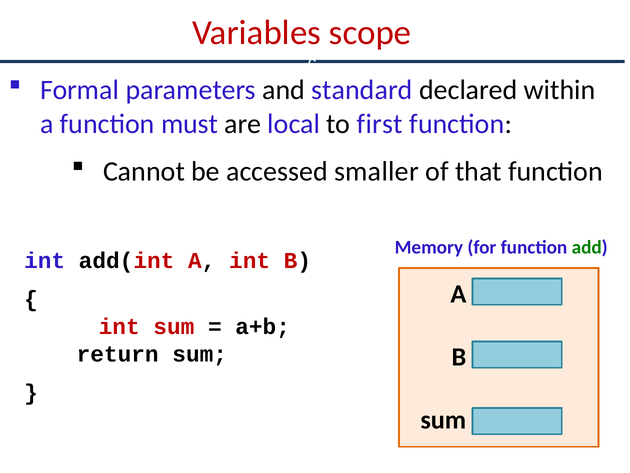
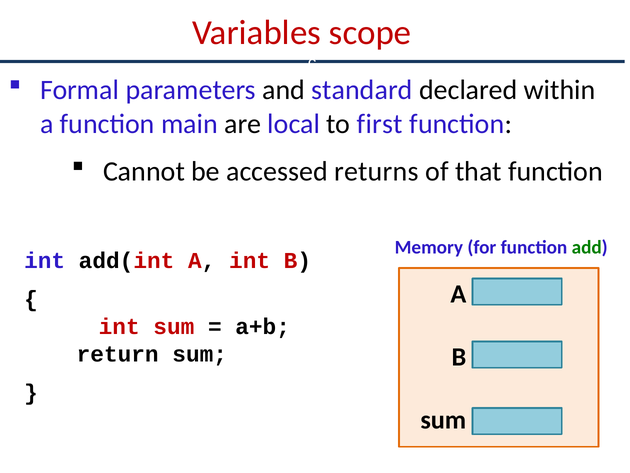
must: must -> main (189, 124)
smaller: smaller -> returns (376, 171)
